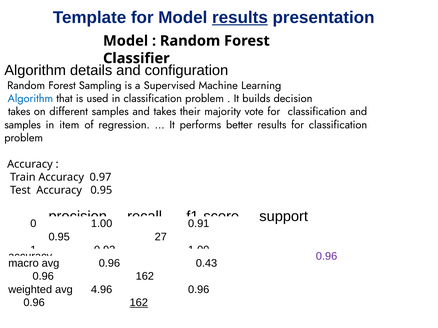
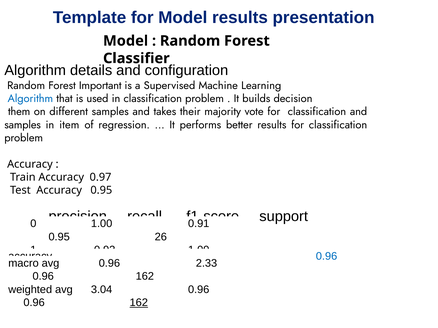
results underline: present -> none (240, 17)
Sampling: Sampling -> Important (100, 86)
takes: takes -> them (19, 112)
27: 27 -> 26 (161, 237)
0.96 colour: purple -> blue (327, 256)
0.43: 0.43 -> 2.33 (207, 264)
4.96: 4.96 -> 3.04 (102, 290)
